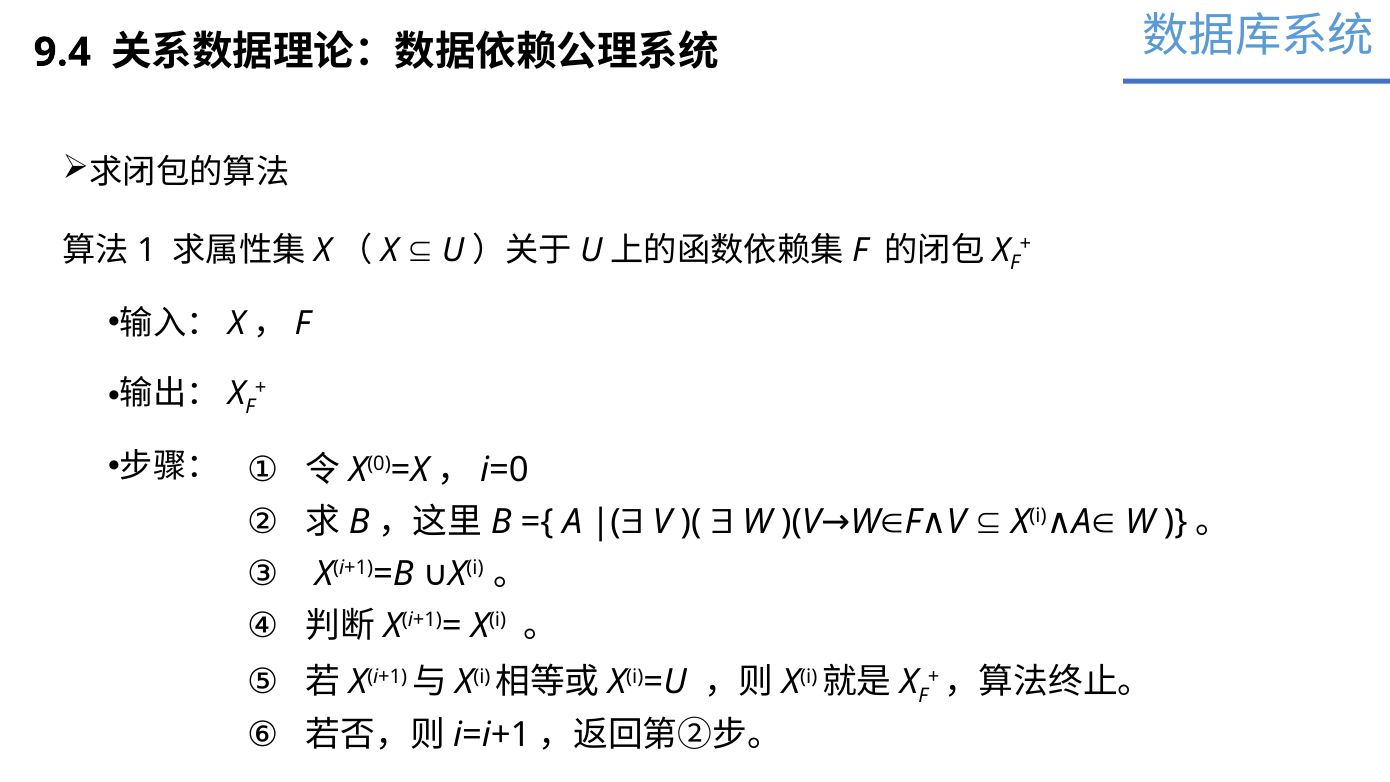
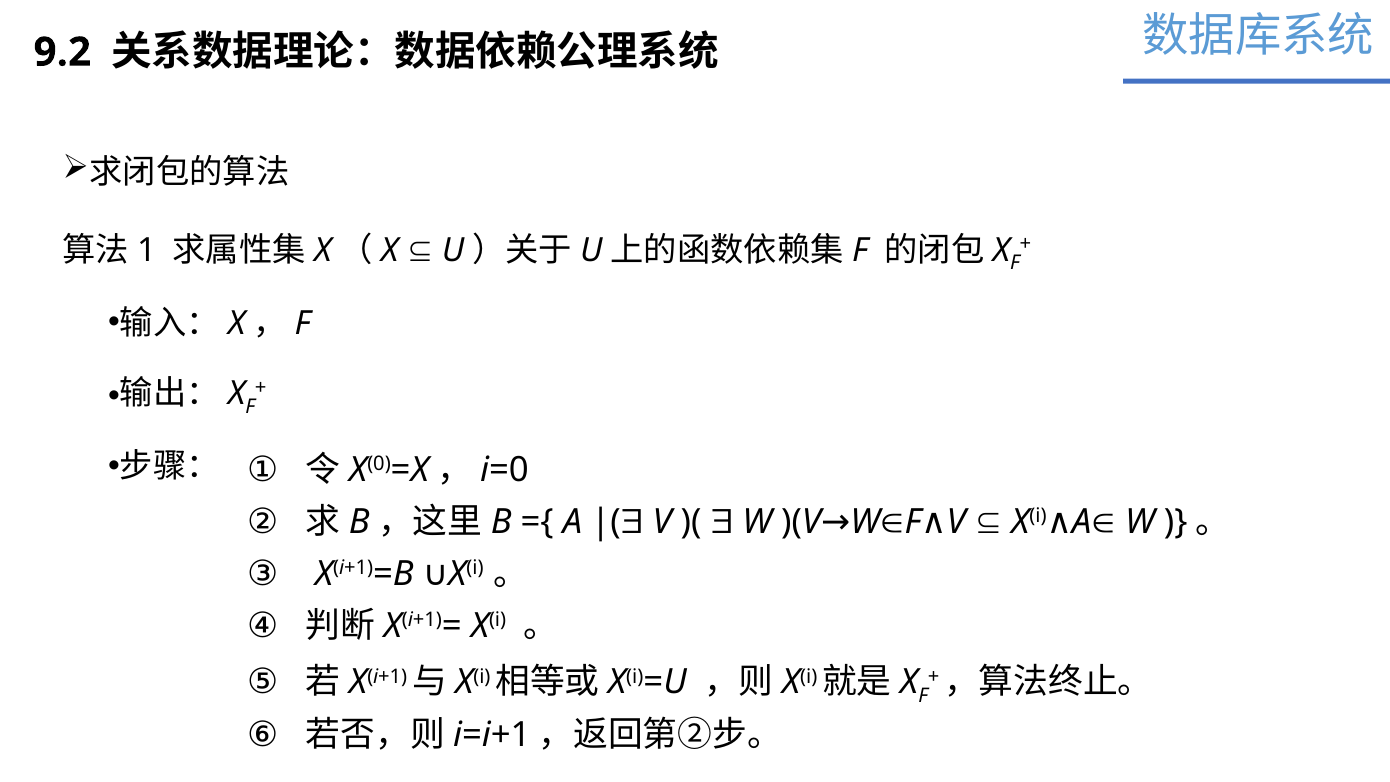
9.4: 9.4 -> 9.2 (62, 52)
